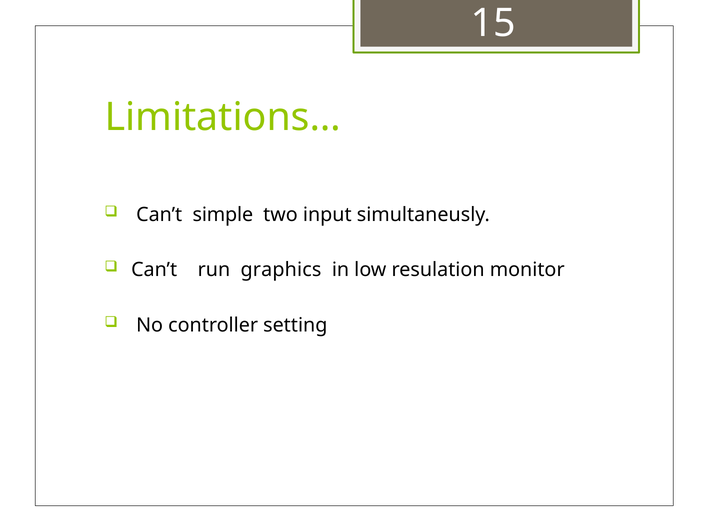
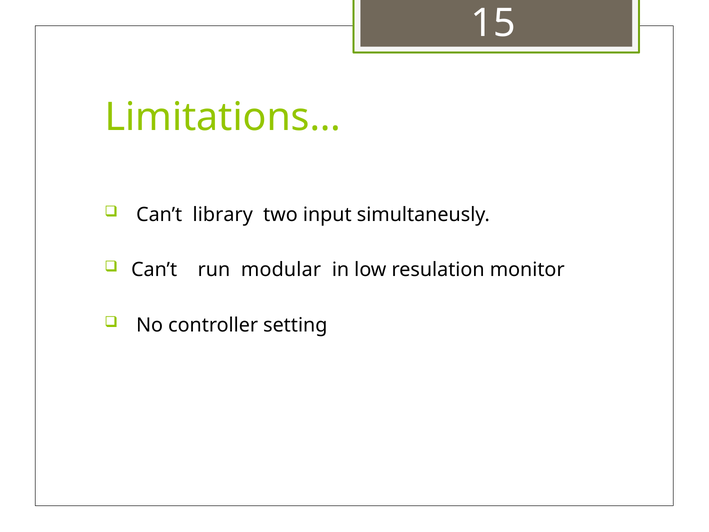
simple: simple -> library (223, 214)
graphics: graphics -> modular (281, 270)
